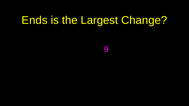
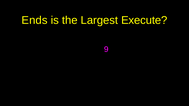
Change: Change -> Execute (144, 20)
